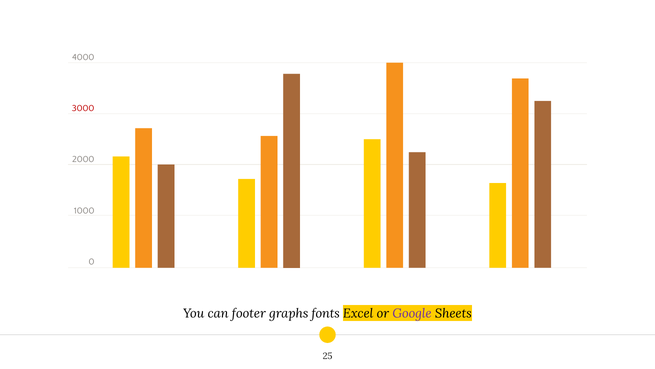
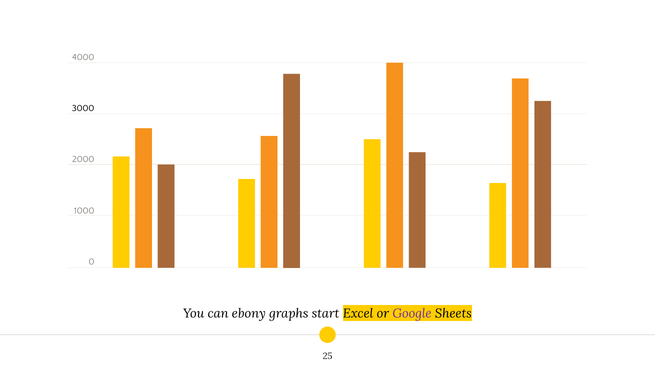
3000 colour: red -> black (83, 108)
footer: footer -> ebony (249, 313)
fonts: fonts -> start (326, 313)
